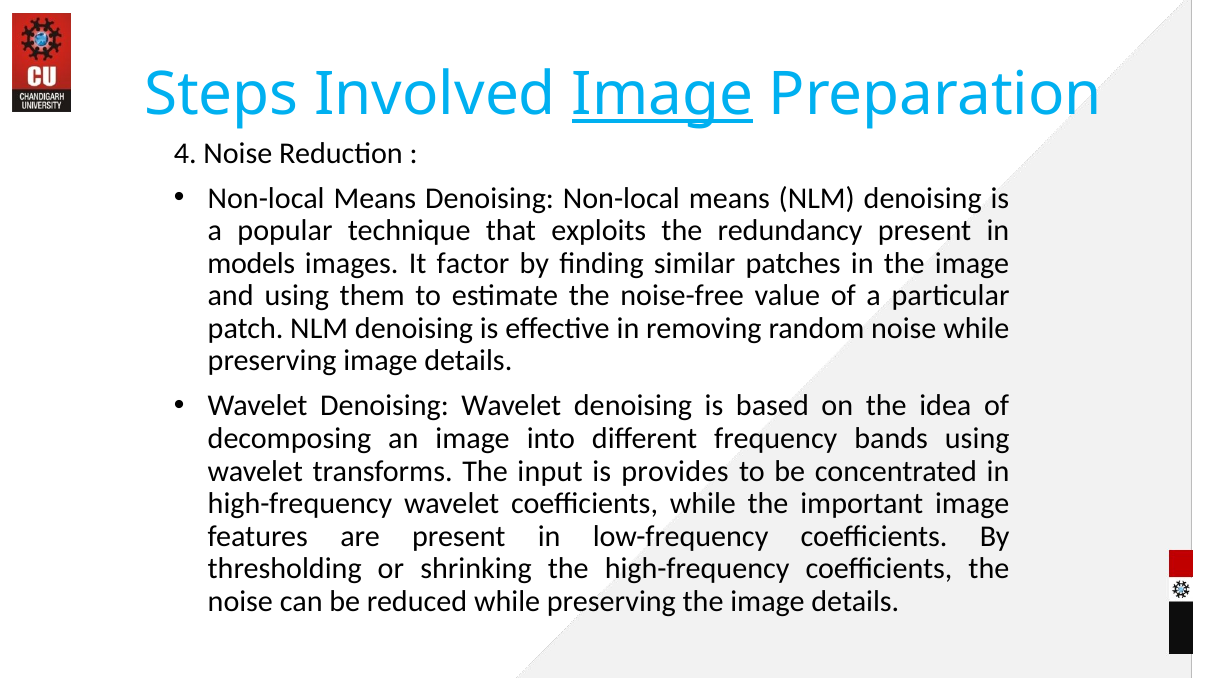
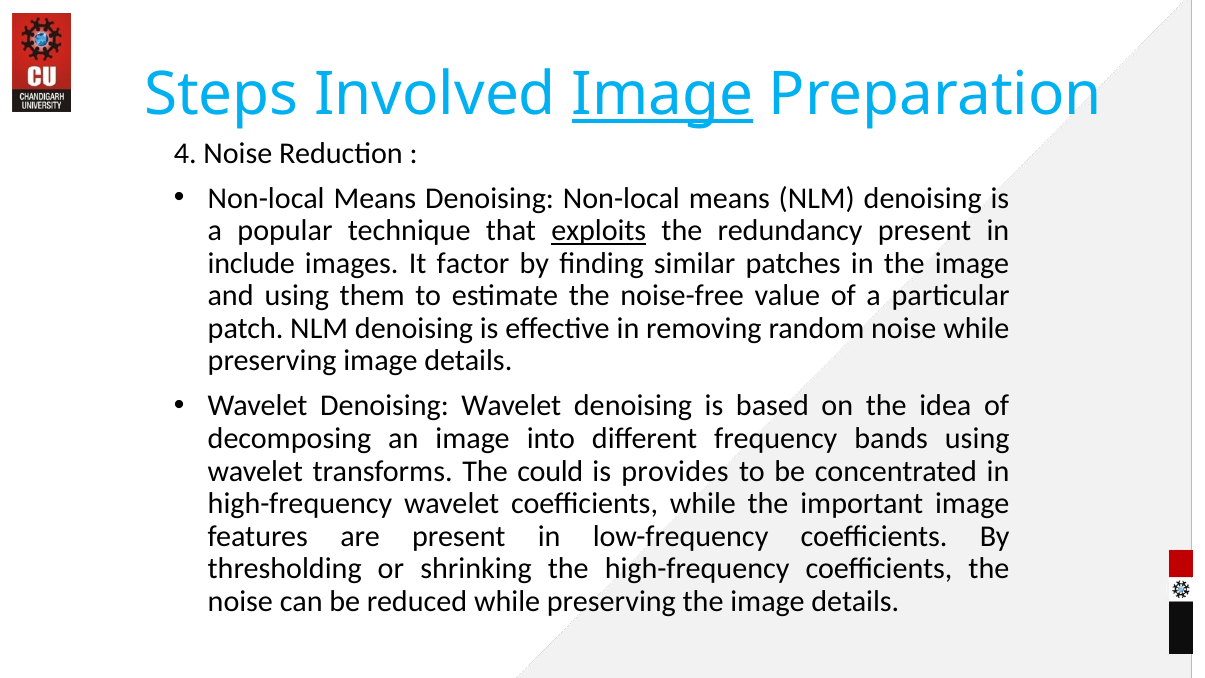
exploits underline: none -> present (599, 231)
models: models -> include (251, 263)
input: input -> could (550, 471)
